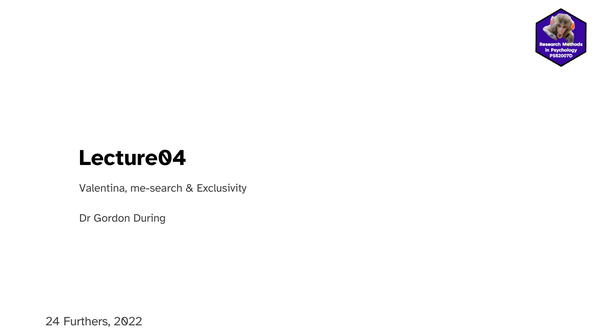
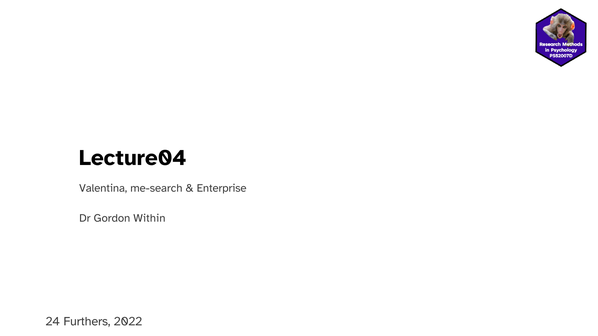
Exclusivity: Exclusivity -> Enterprise (222, 188)
During: During -> Within (149, 218)
